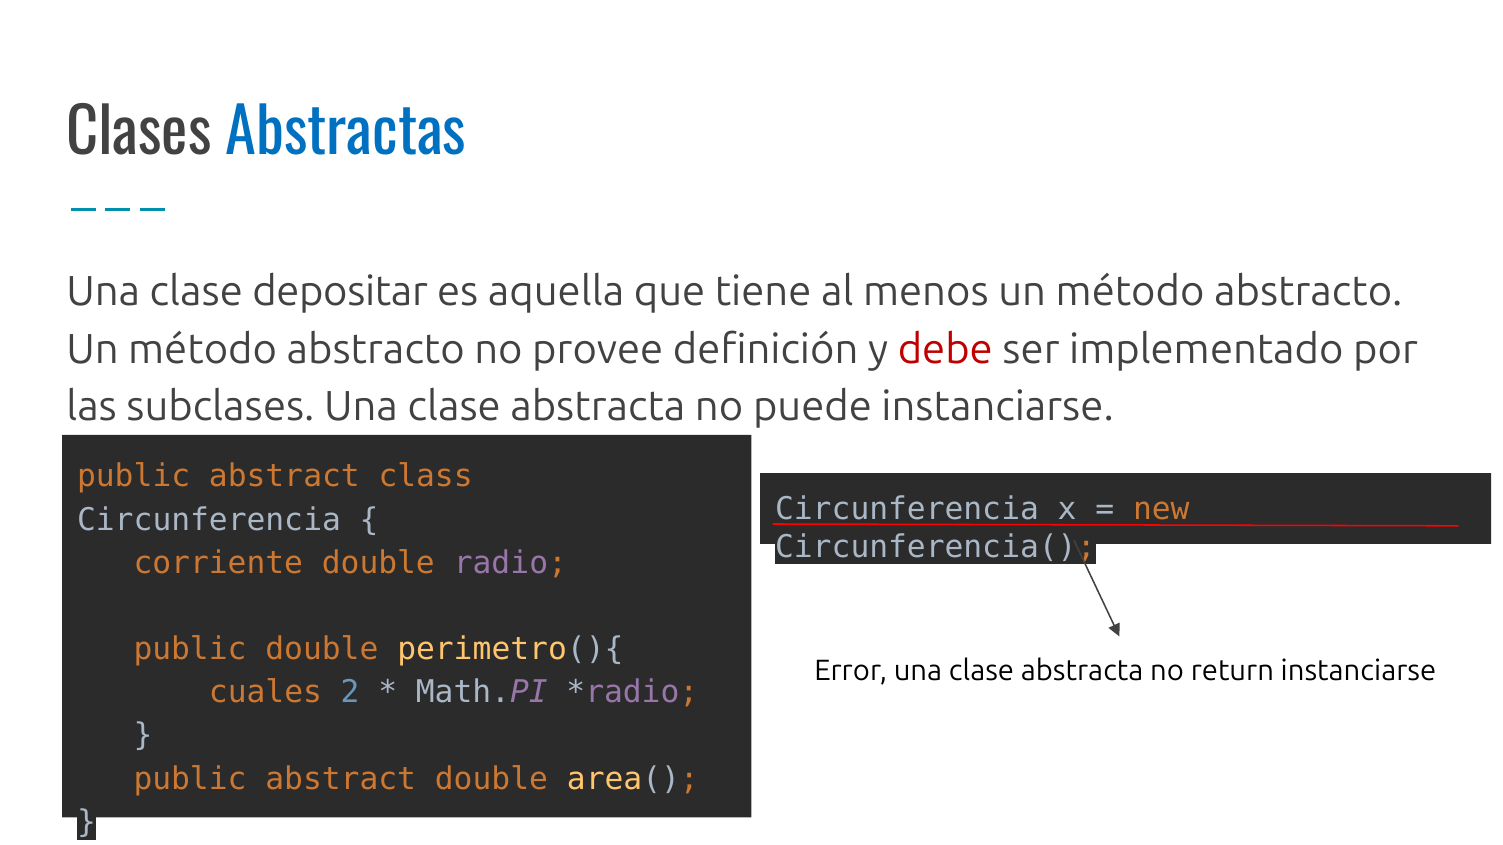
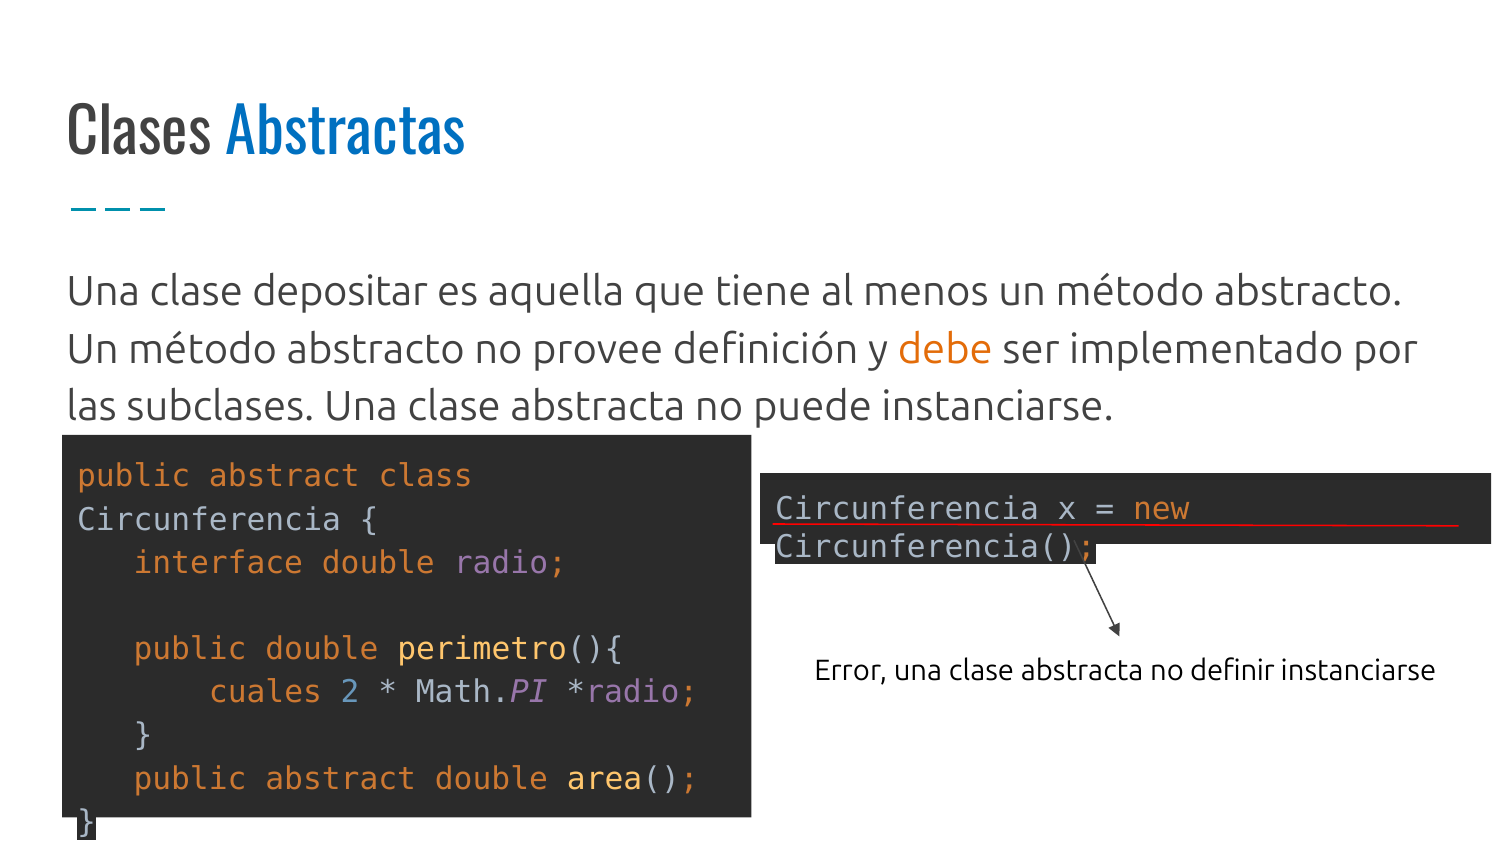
debe colour: red -> orange (945, 350)
corriente: corriente -> interface (218, 563)
return: return -> definir (1233, 671)
